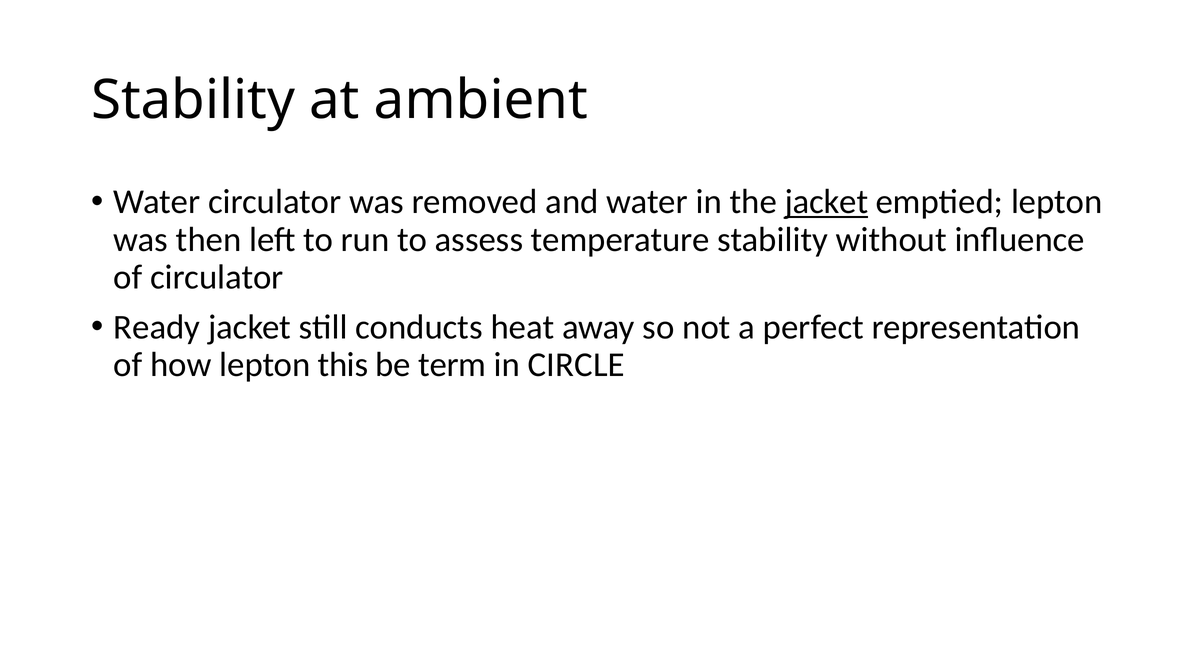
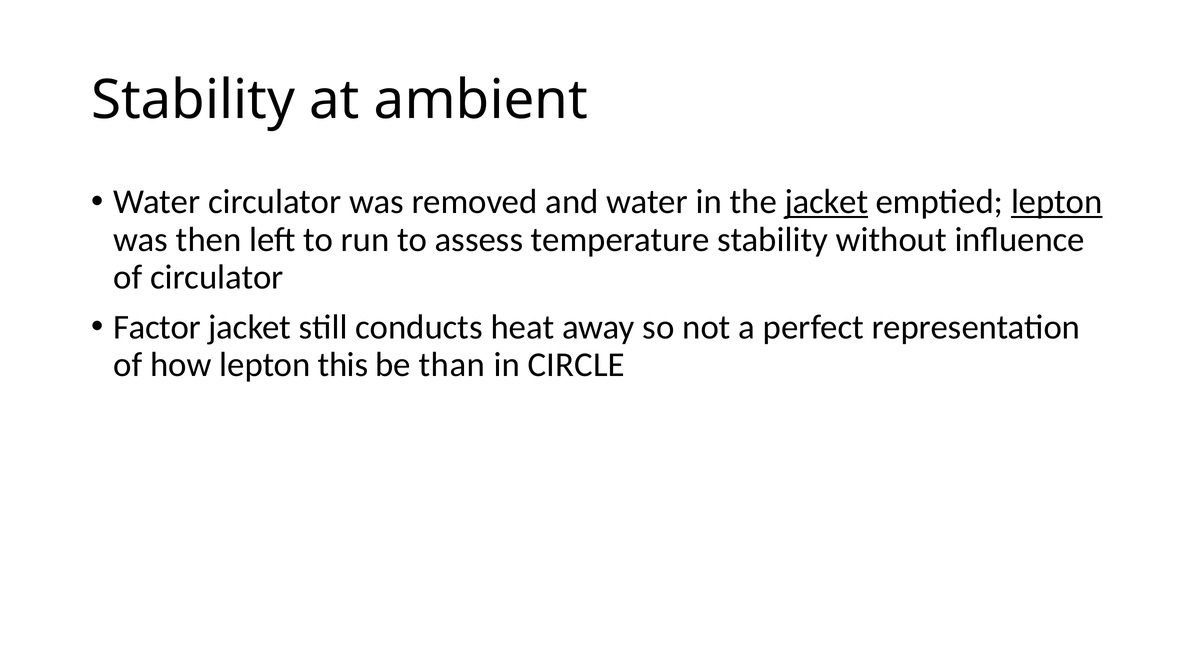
lepton underline: none -> present (1057, 202)
Ready: Ready -> Factor (157, 327)
term: term -> than (452, 365)
